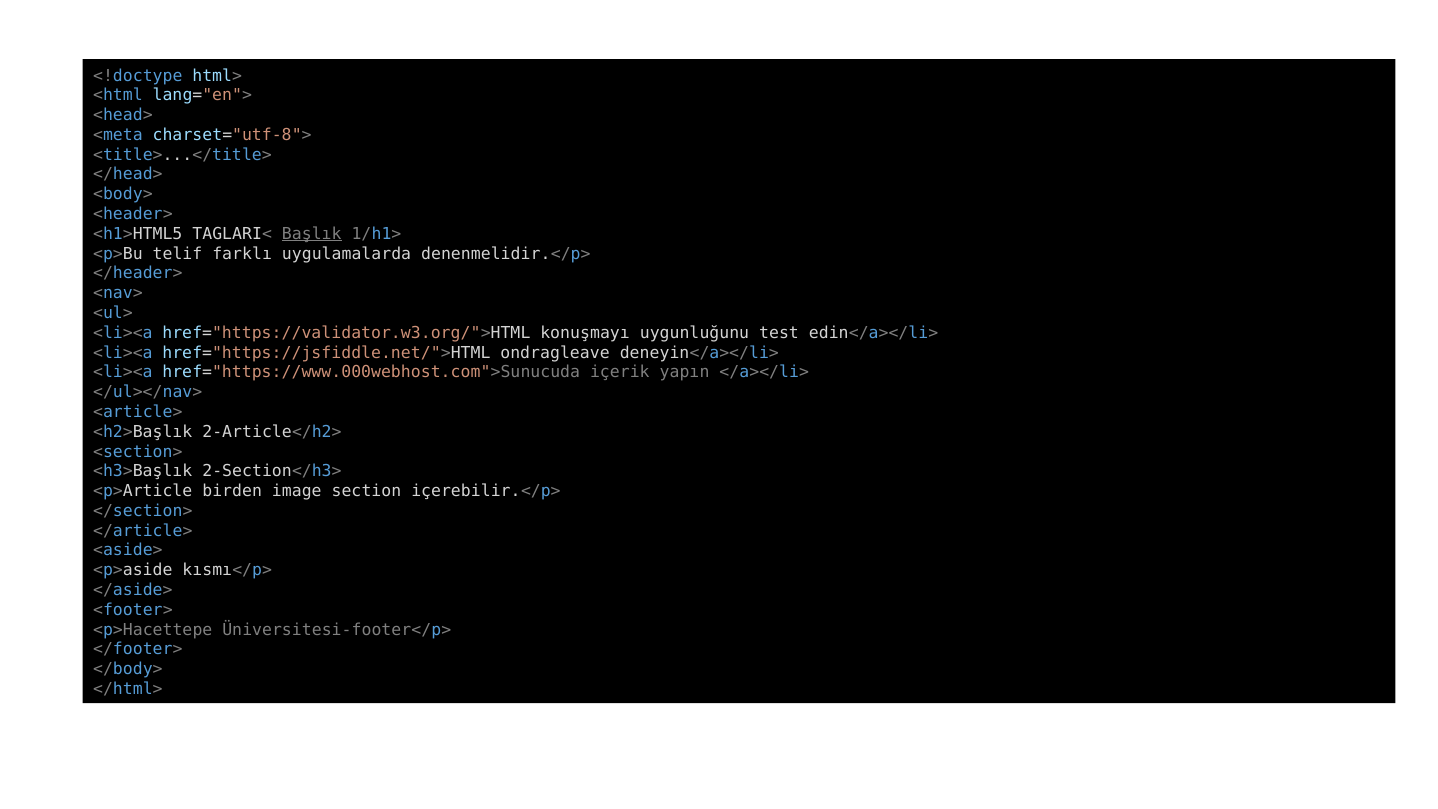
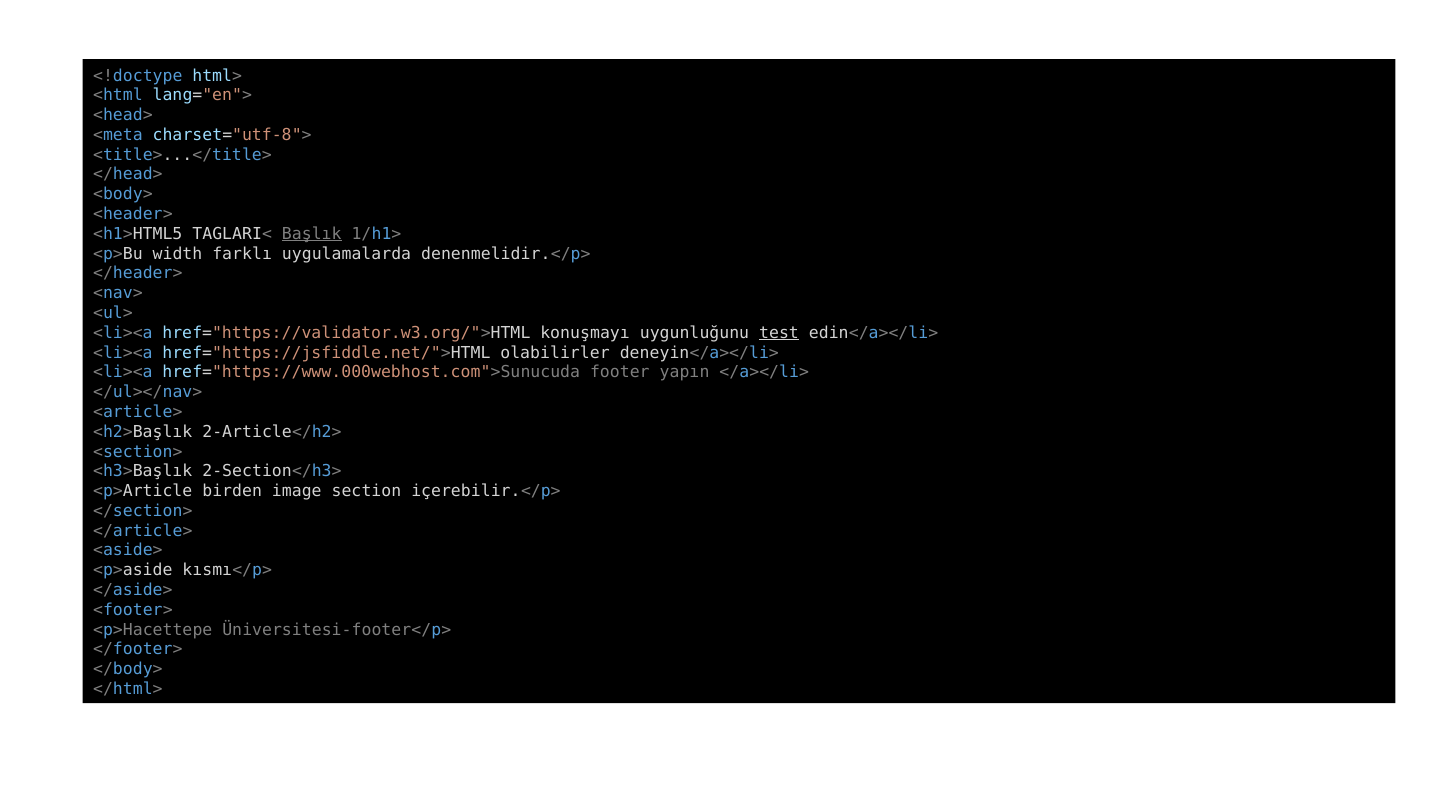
telif: telif -> width (177, 254)
test underline: none -> present (779, 333)
ondragleave: ondragleave -> olabilirler (555, 353)
içerik: içerik -> footer (620, 372)
